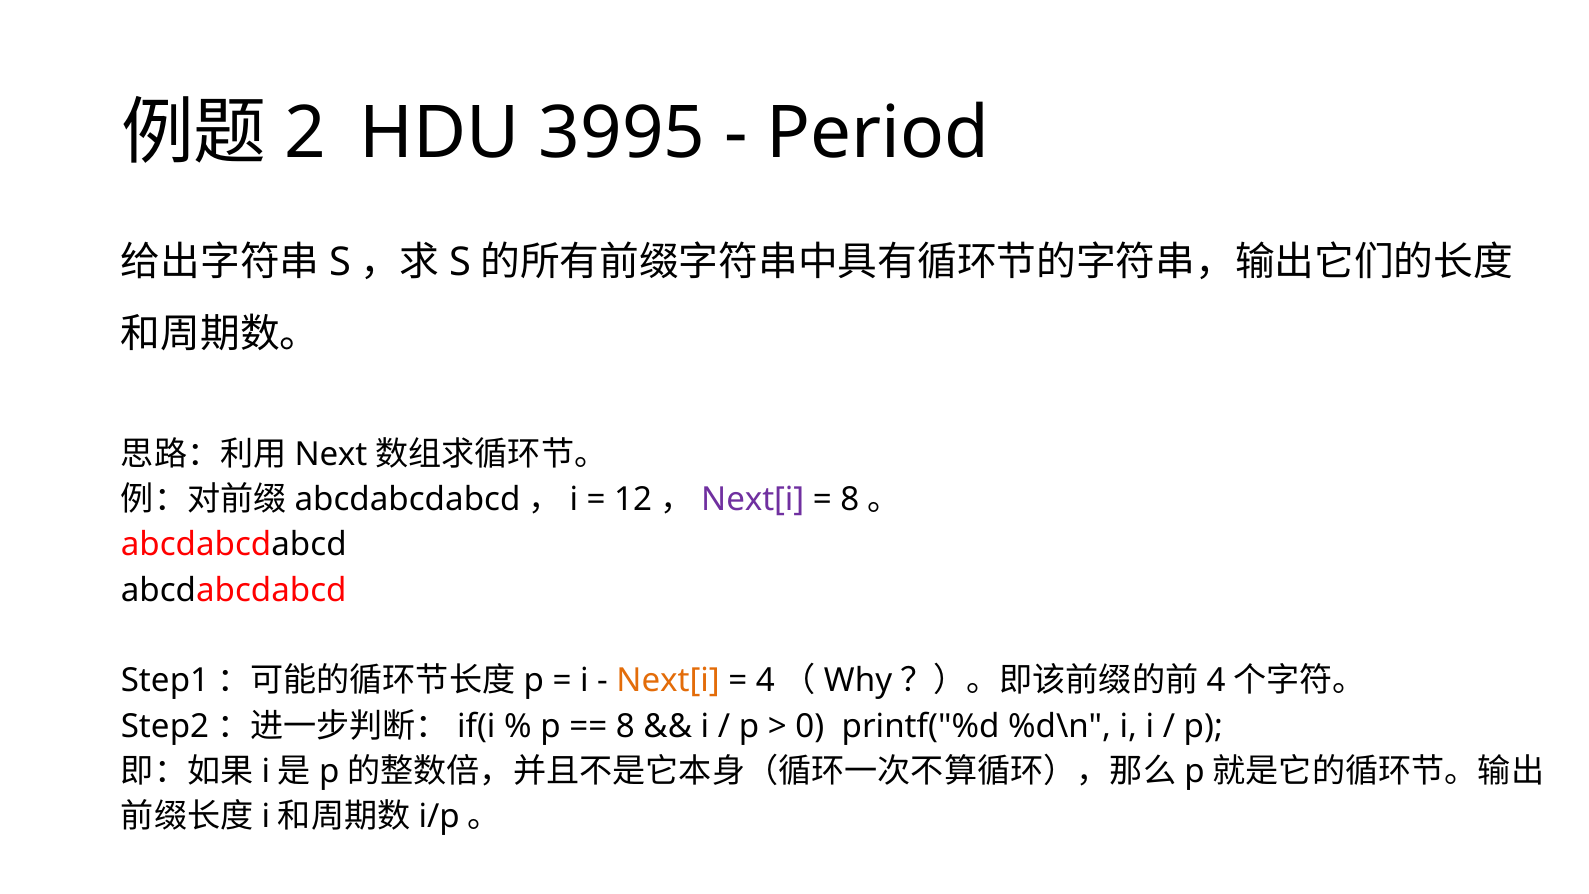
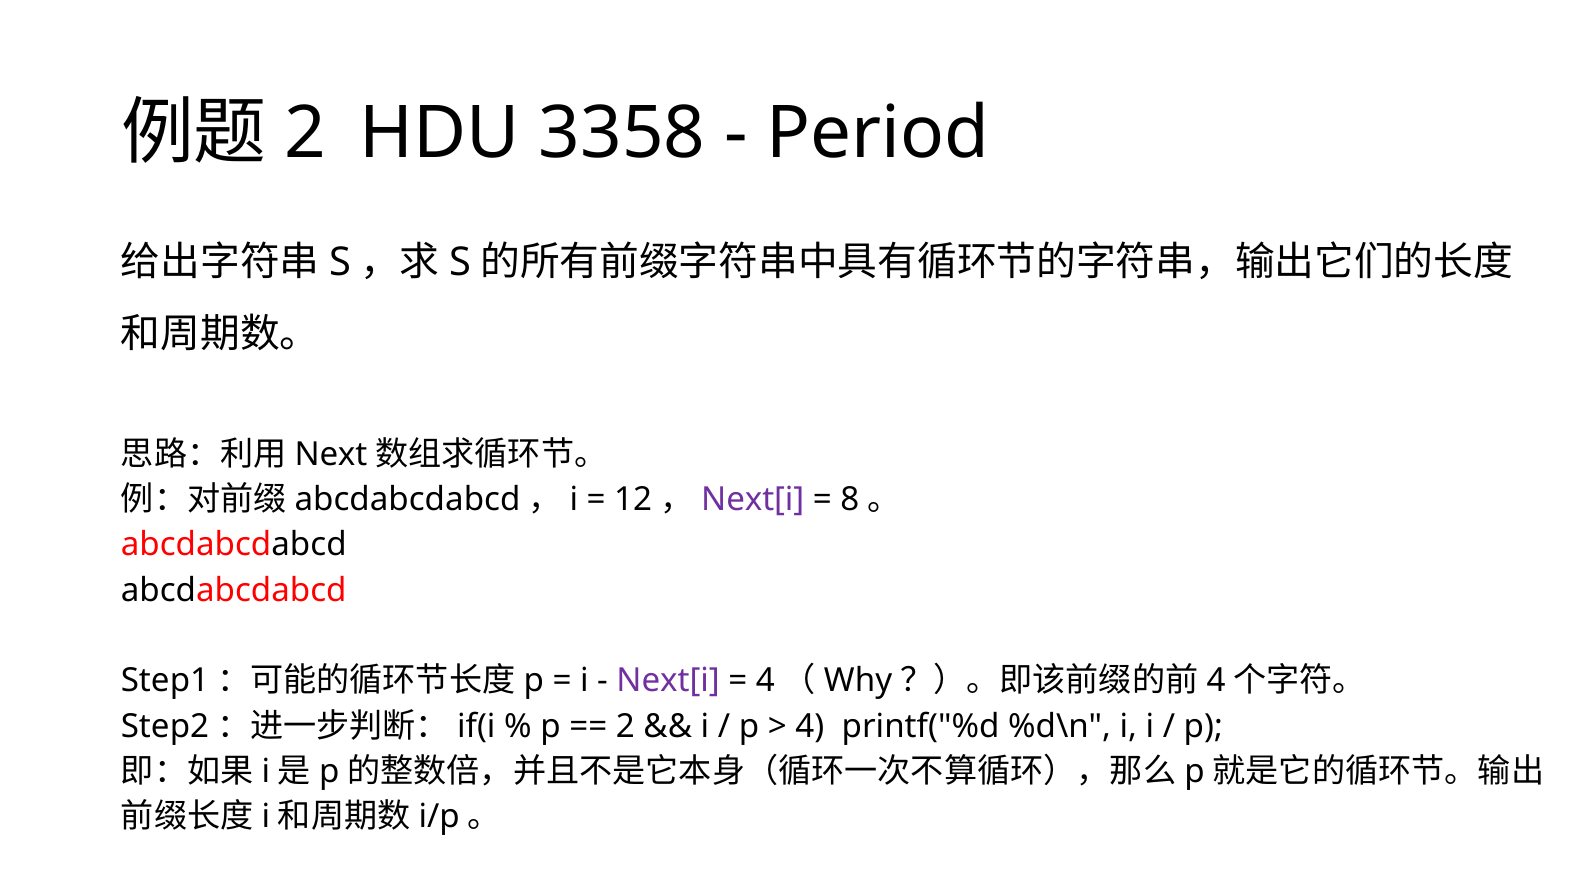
3995: 3995 -> 3358 (622, 133)
Next[i colour: orange -> purple (668, 681)
8: 8 -> 2 (625, 726)
0: 0 -> 4 (810, 726)
